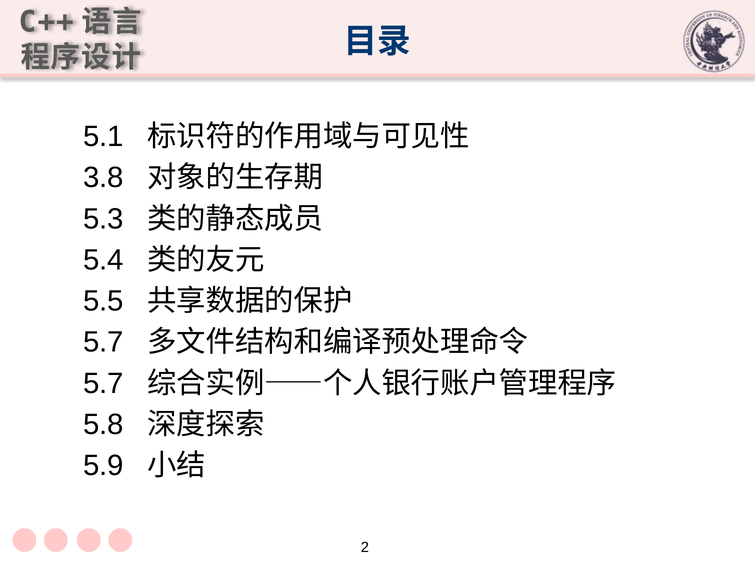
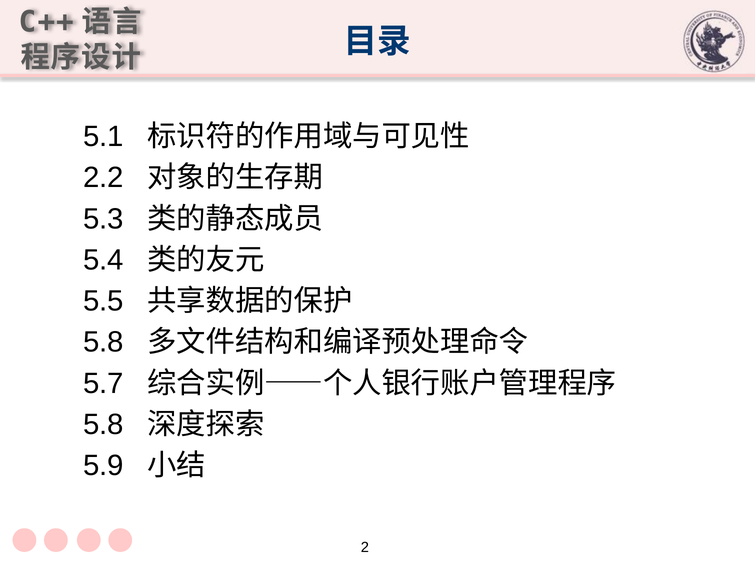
3.8: 3.8 -> 2.2 (103, 178)
5.7: 5.7 -> 5.8 (103, 342)
